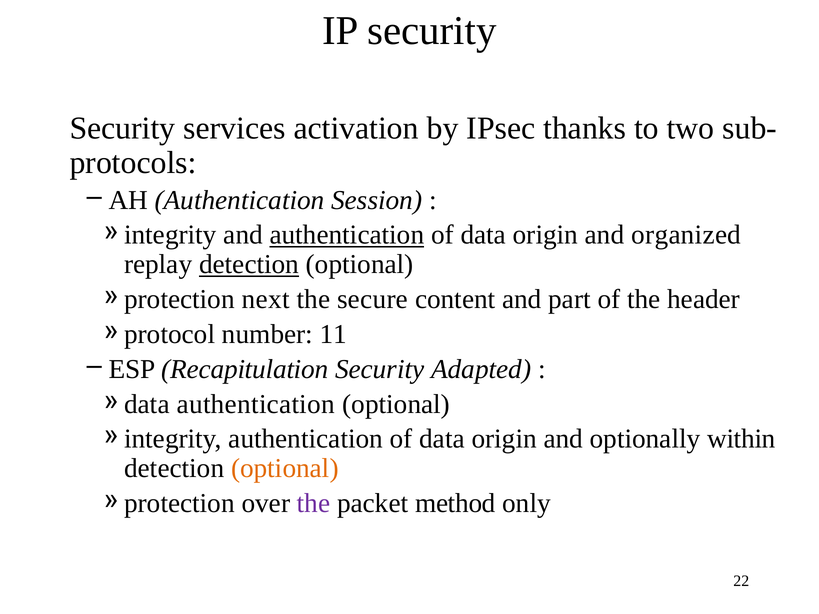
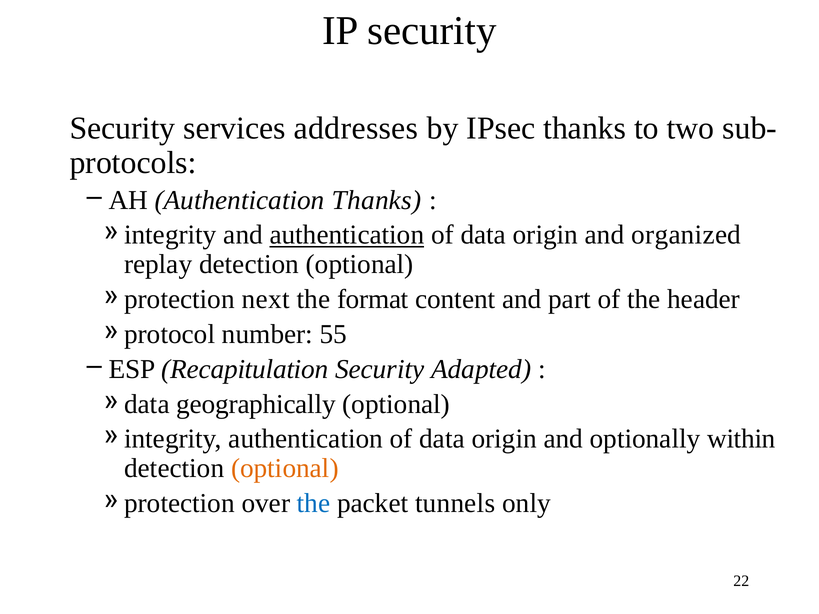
activation: activation -> addresses (356, 128)
Authentication Session: Session -> Thanks (377, 200)
detection underline: present -> none (249, 265)
secure: secure -> format (373, 299)
11: 11 -> 55 (333, 334)
authentication: authentication -> geographically (256, 404)
the colour: purple -> blue (314, 504)
method: method -> tunnels (455, 504)
